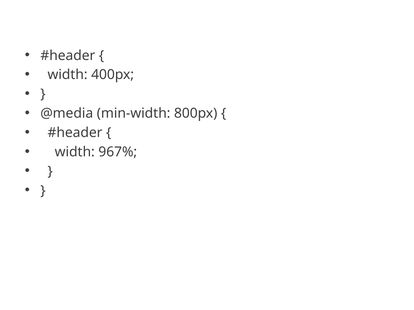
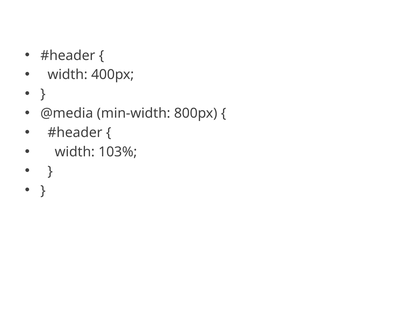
967%: 967% -> 103% (118, 152)
